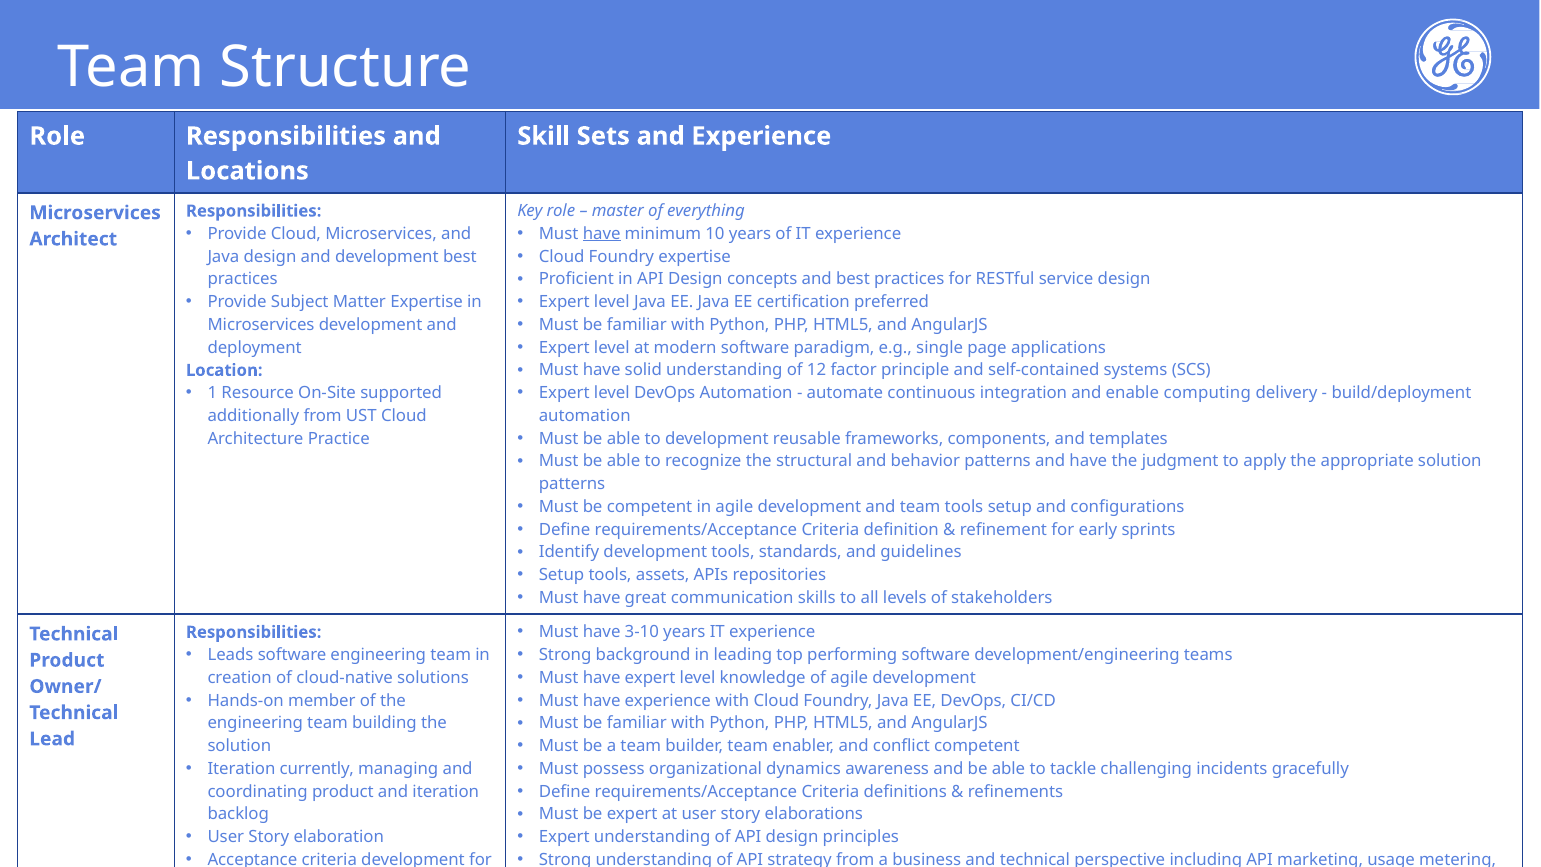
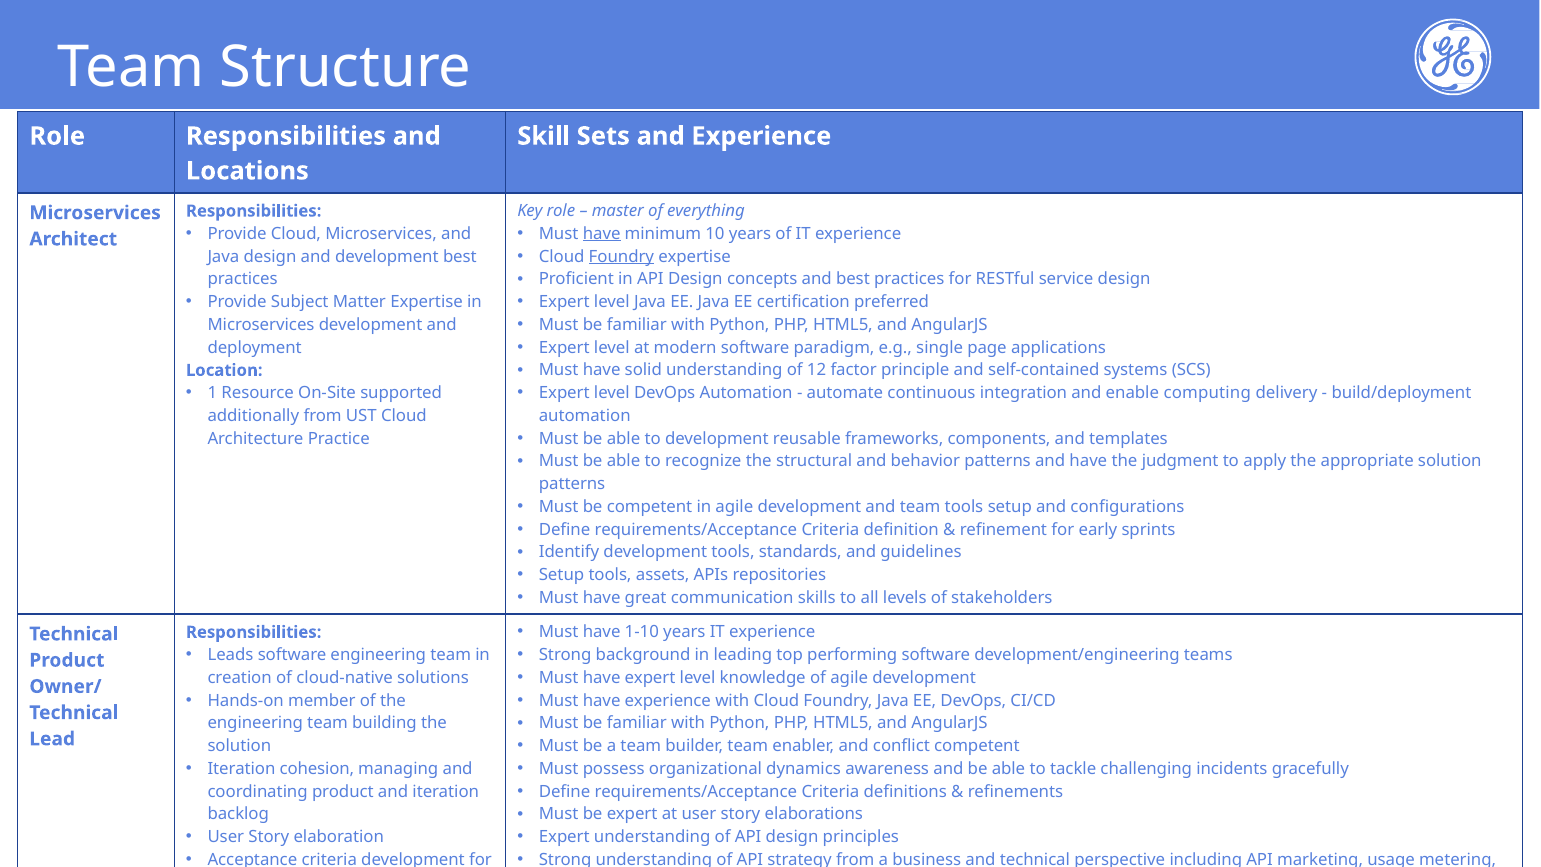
Foundry underline: none -> present (621, 256)
3-10: 3-10 -> 1-10 (642, 632)
currently: currently -> cohesion (317, 769)
